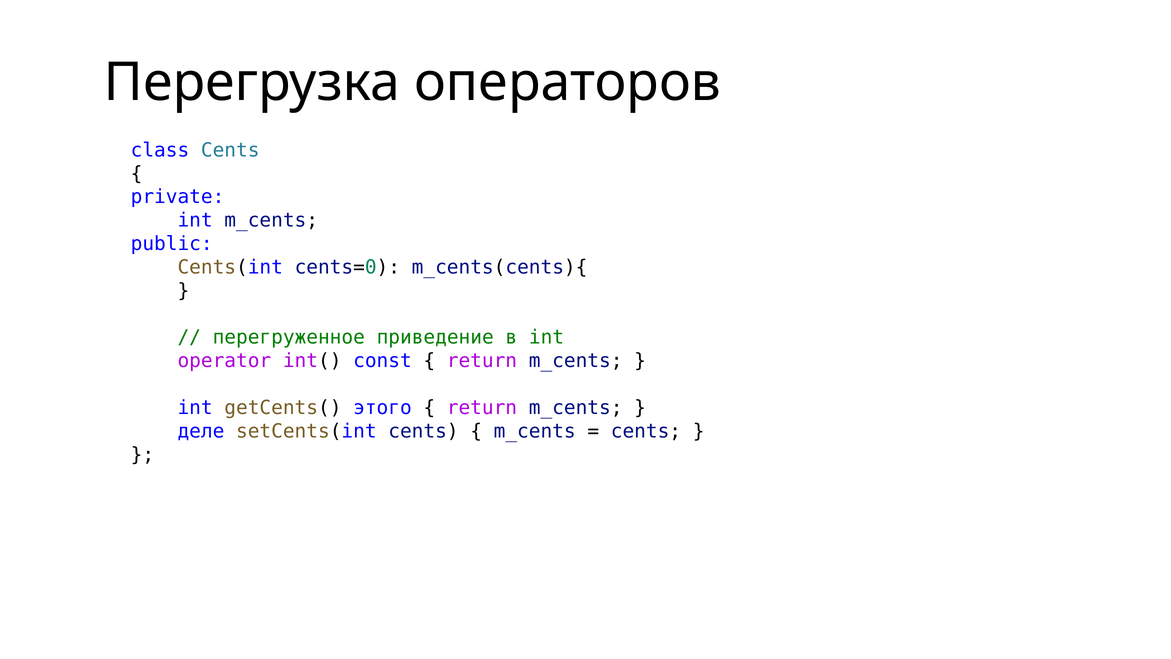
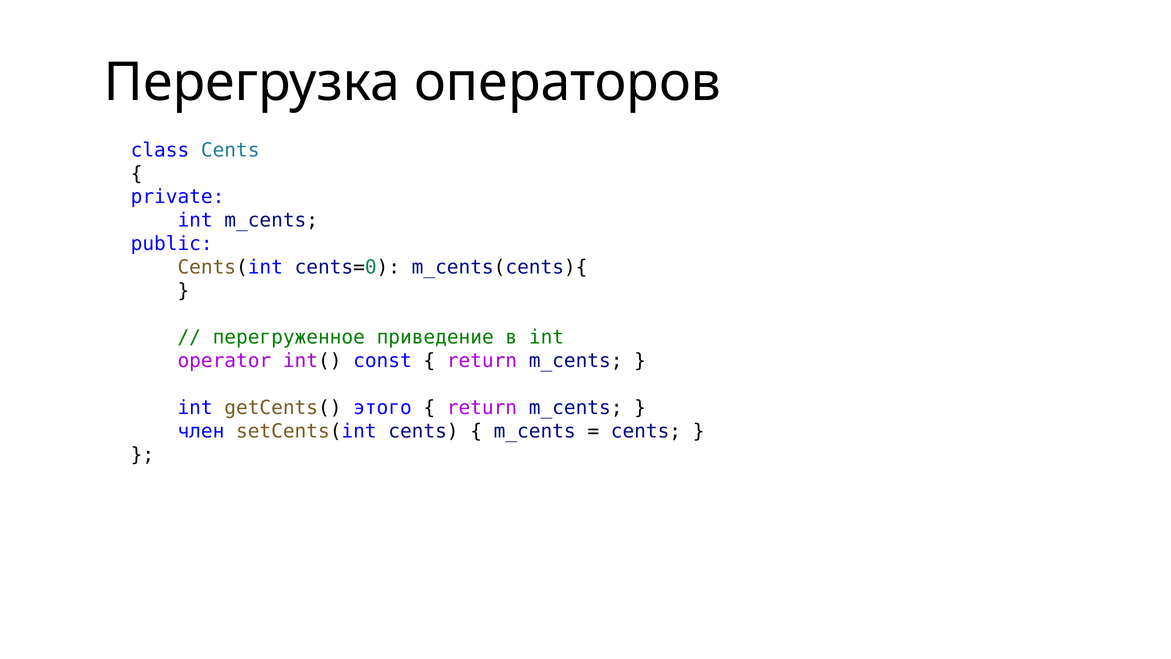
деле: деле -> член (201, 431)
